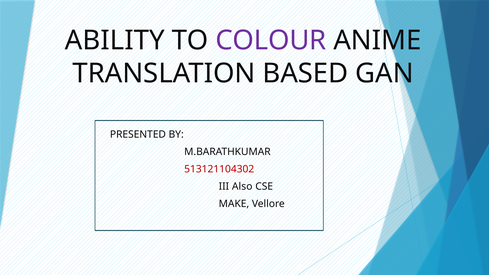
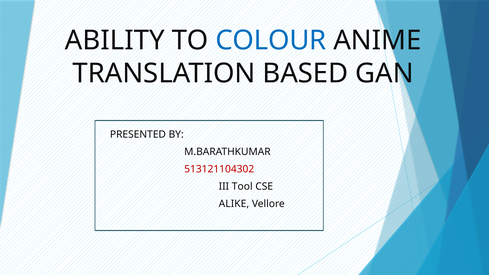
COLOUR colour: purple -> blue (271, 40)
Also: Also -> Tool (242, 186)
MAKE: MAKE -> ALIKE (234, 204)
